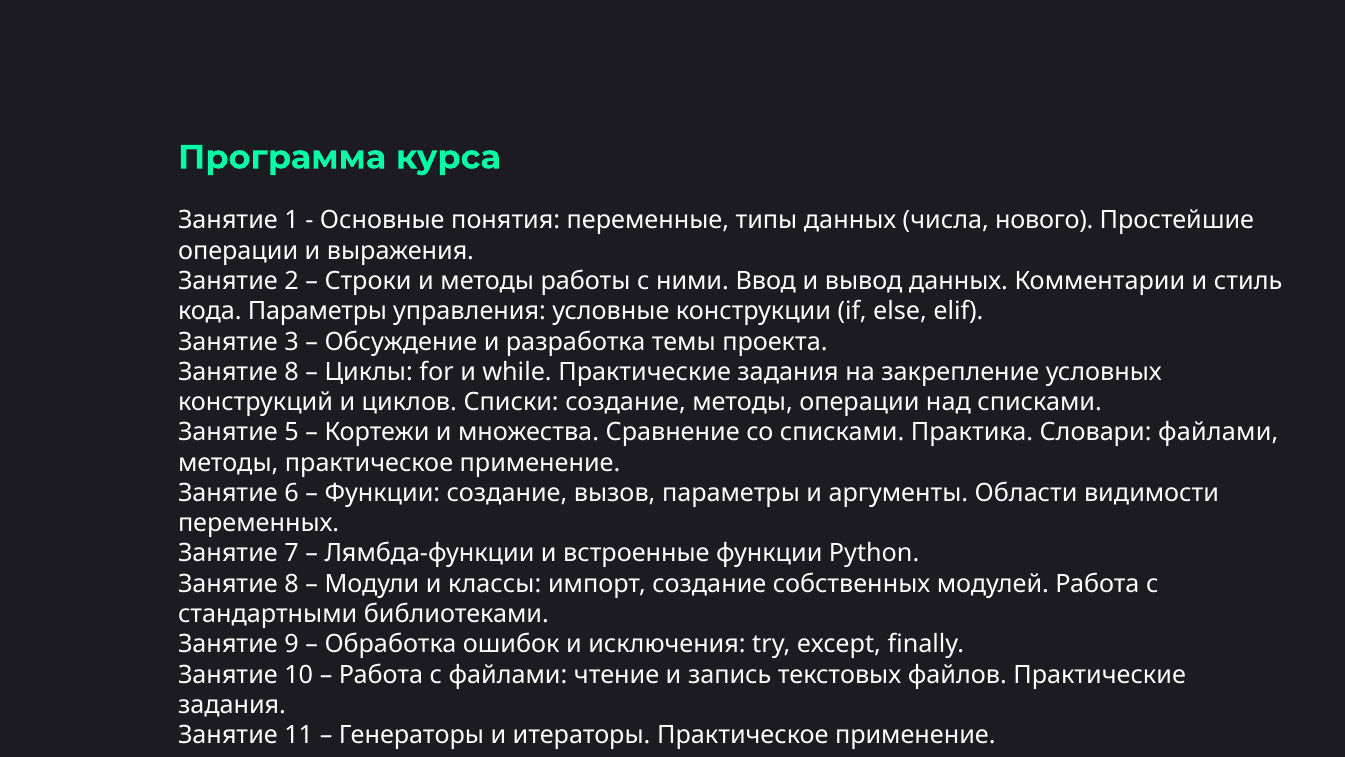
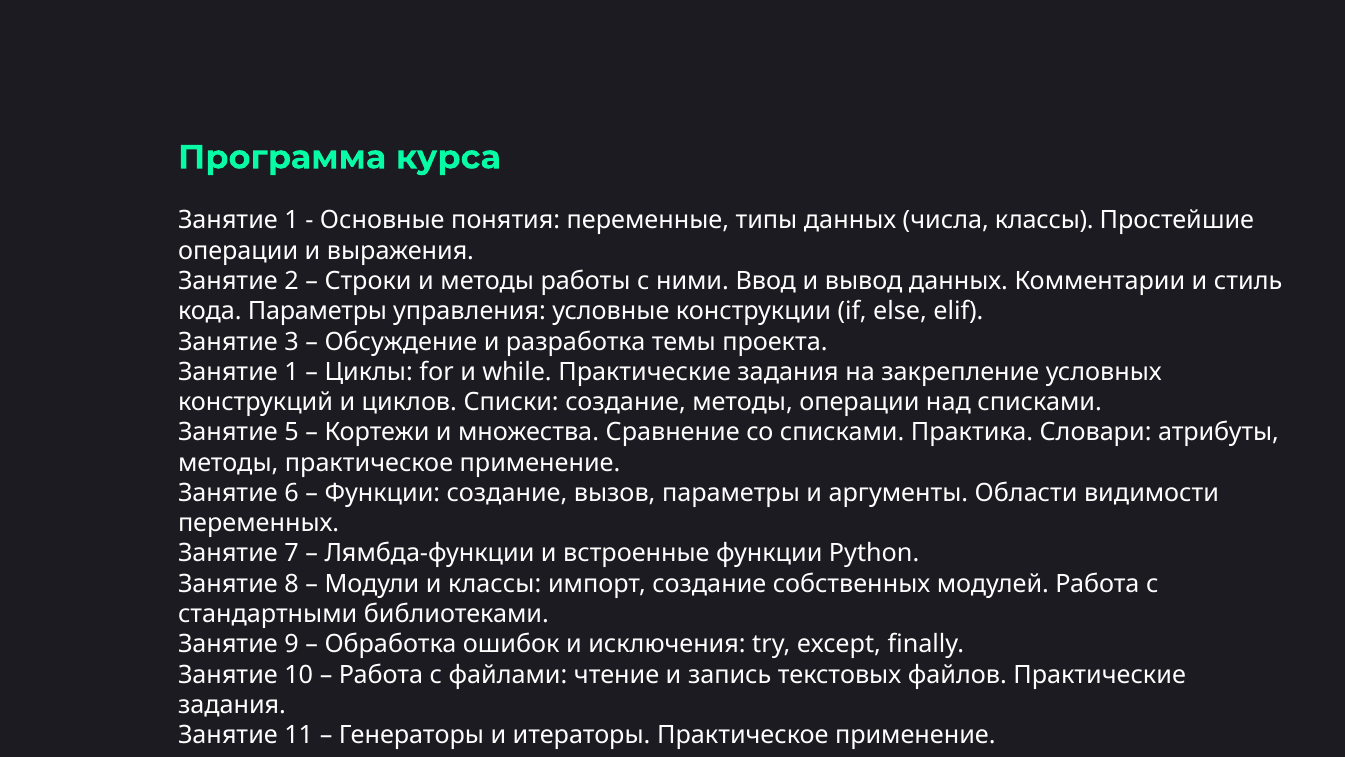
числа нового: нового -> классы (1044, 220)
8: 8 -> 1 (292, 372)
Словари файлами: файлами -> атрибуты (1218, 432)
